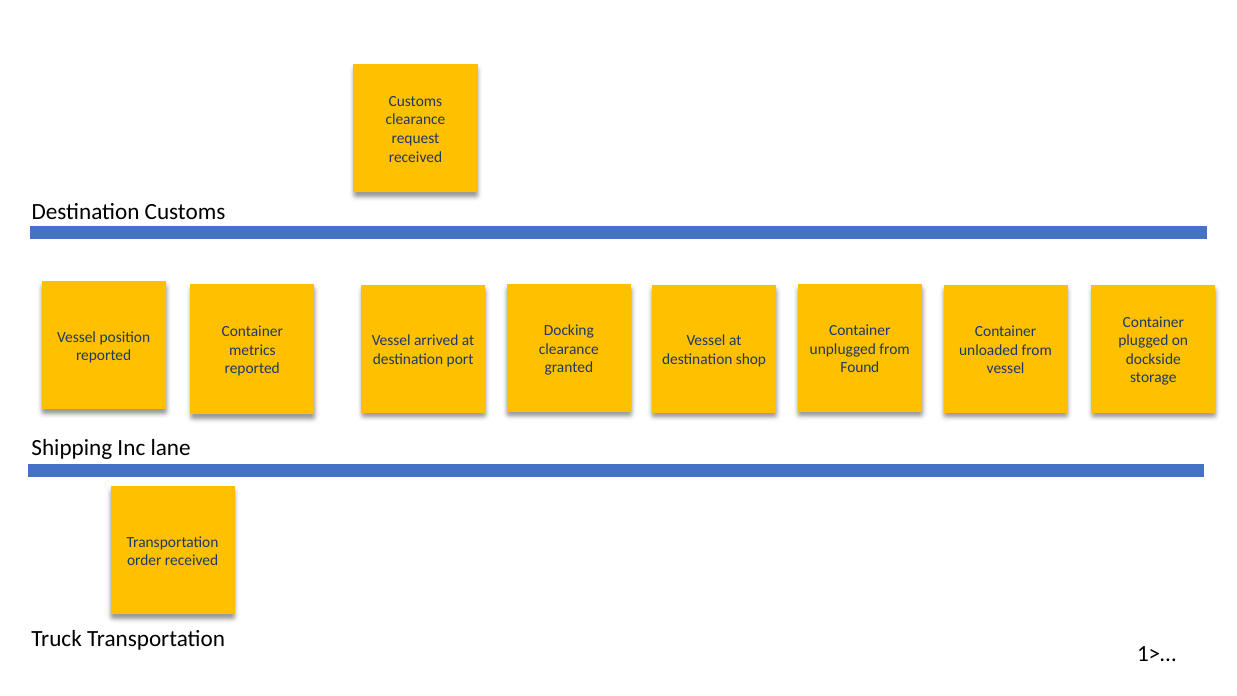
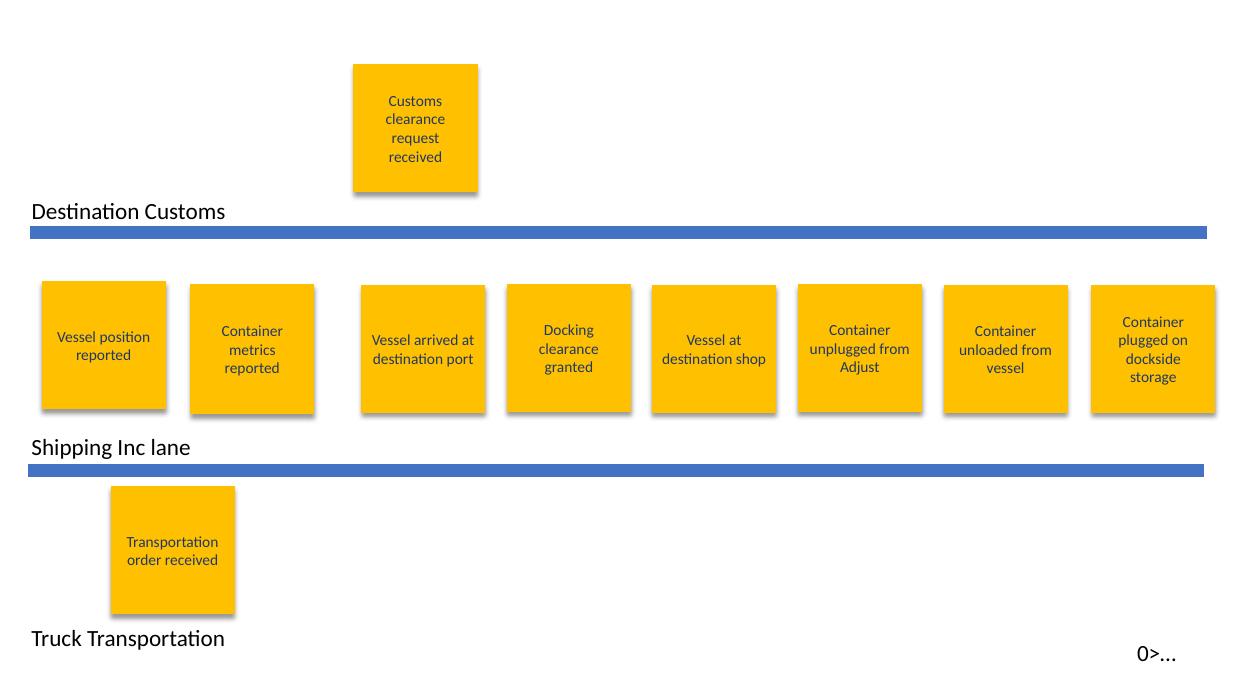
Found: Found -> Adjust (860, 367)
1>…: 1>… -> 0>… (1157, 654)
